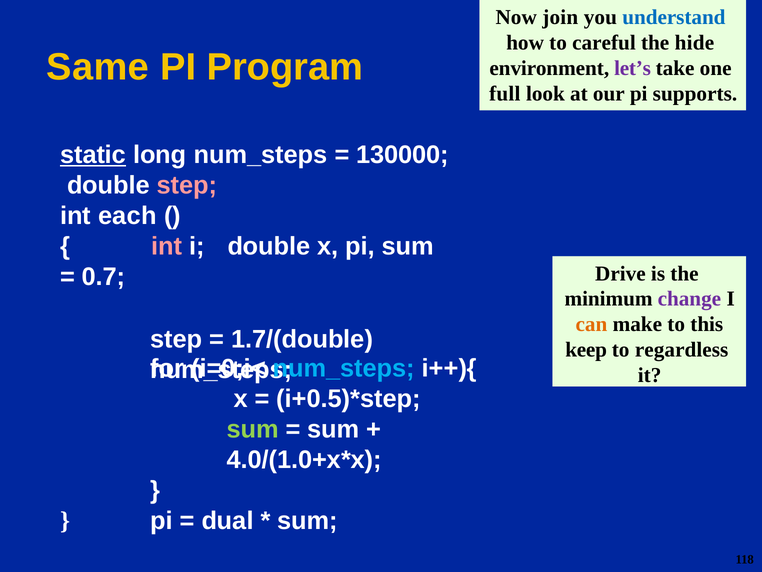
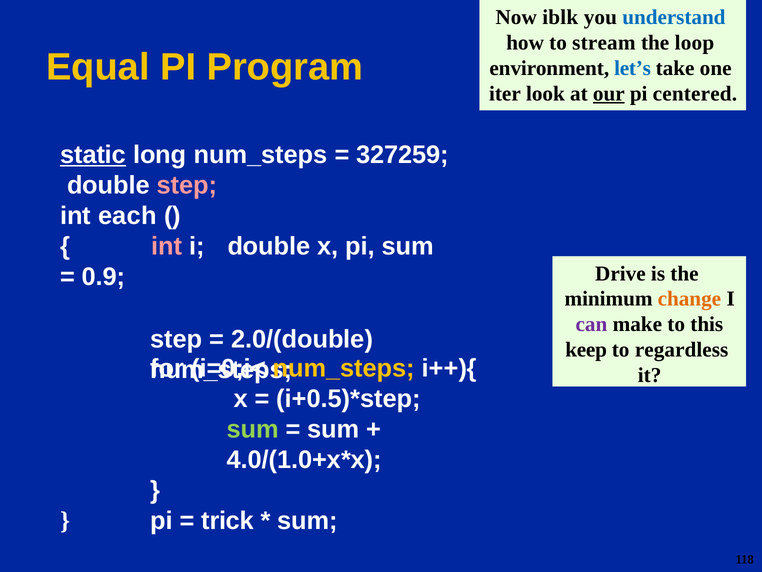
join: join -> iblk (560, 17)
careful: careful -> stream (604, 43)
hide: hide -> loop (694, 43)
Same: Same -> Equal (98, 67)
let’s colour: purple -> blue (633, 68)
full: full -> iter (505, 93)
our underline: none -> present (609, 93)
supports: supports -> centered (695, 93)
130000: 130000 -> 327259 (403, 155)
0.7: 0.7 -> 0.9 (104, 277)
change colour: purple -> orange (689, 299)
can colour: orange -> purple (591, 324)
1.7/(double: 1.7/(double -> 2.0/(double (302, 339)
num_steps colour: light blue -> yellow (344, 368)
dual: dual -> trick (228, 521)
